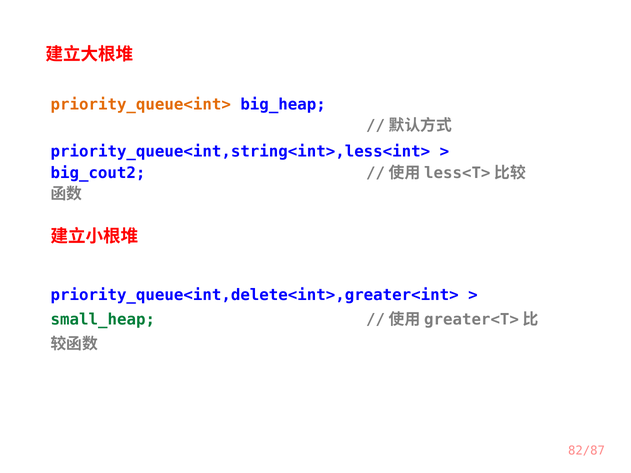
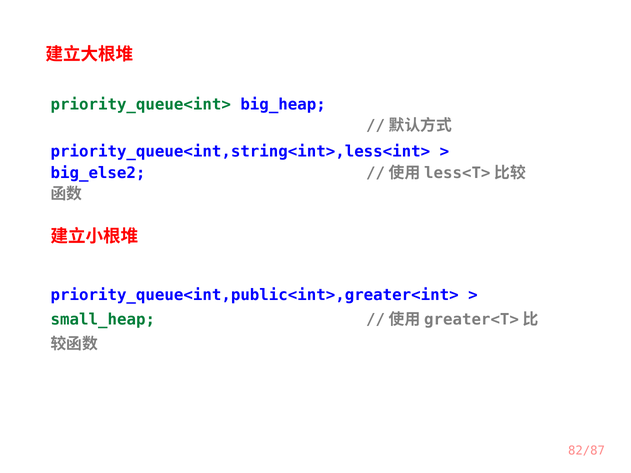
priority_queue<int> colour: orange -> green (141, 105)
big_cout2: big_cout2 -> big_else2 (98, 173)
priority_queue<int,delete<int>,greater<int>: priority_queue<int,delete<int>,greater<int> -> priority_queue<int,public<int>,greater<int> (255, 295)
